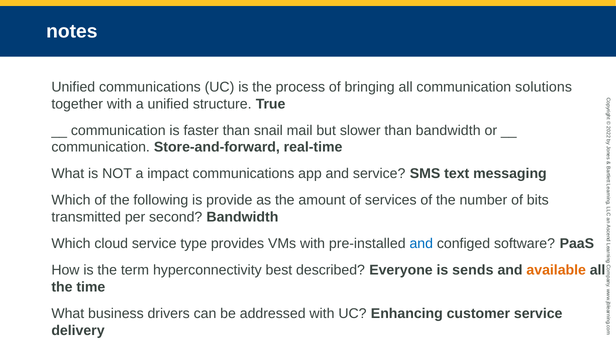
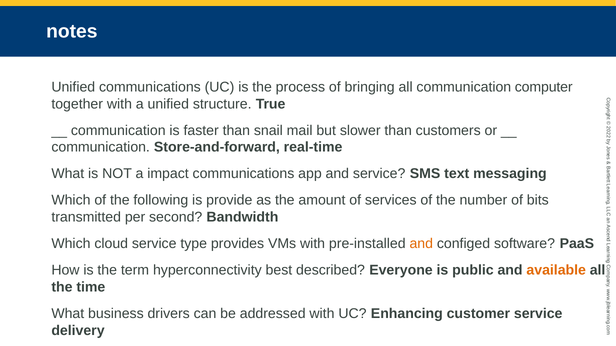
solutions: solutions -> computer (544, 87)
than bandwidth: bandwidth -> customers (448, 131)
and colour: blue -> orange (421, 244)
sends: sends -> public (473, 271)
